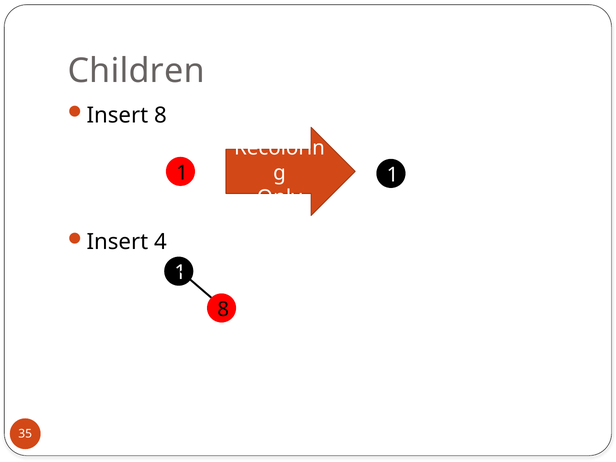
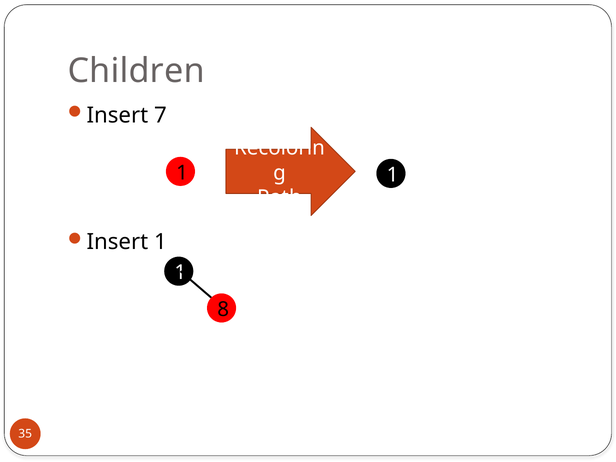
Insert 8: 8 -> 7 (160, 115)
Only: Only -> Path (279, 197)
Insert 4: 4 -> 1 (160, 242)
